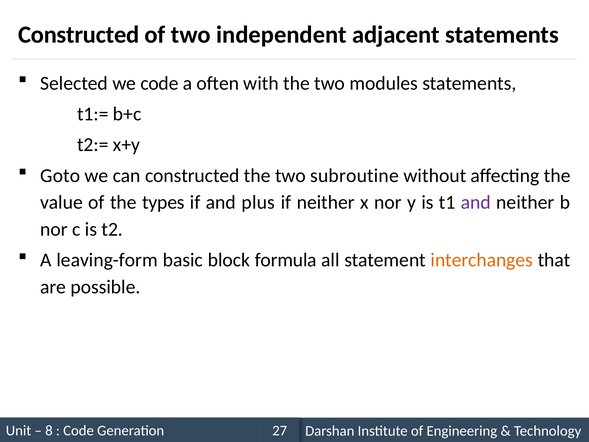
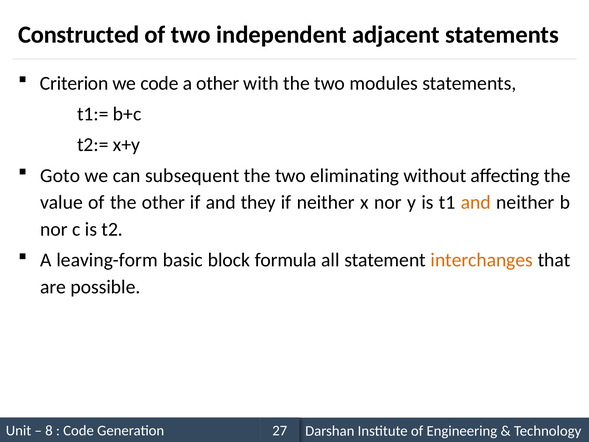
Selected: Selected -> Criterion (74, 83)
a often: often -> other (218, 83)
can constructed: constructed -> subsequent (192, 176)
subroutine: subroutine -> eliminating (355, 176)
the types: types -> other (163, 202)
plus: plus -> they (258, 202)
and colour: purple -> orange (476, 202)
